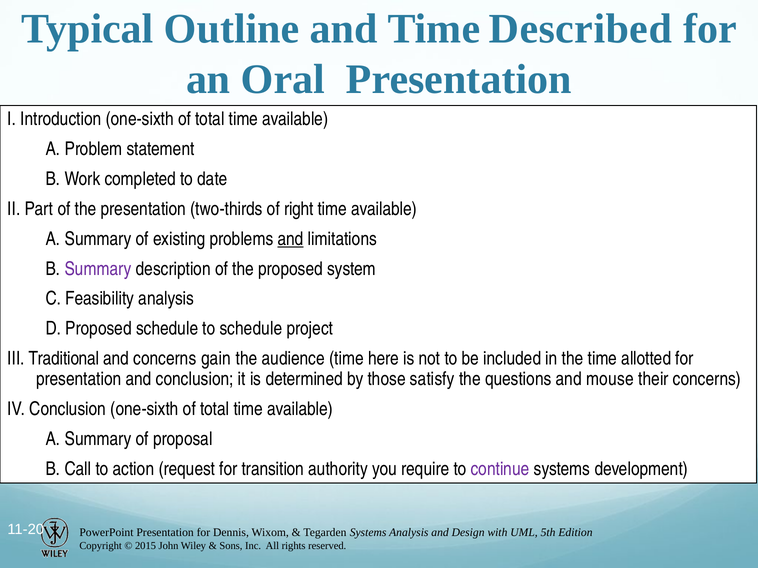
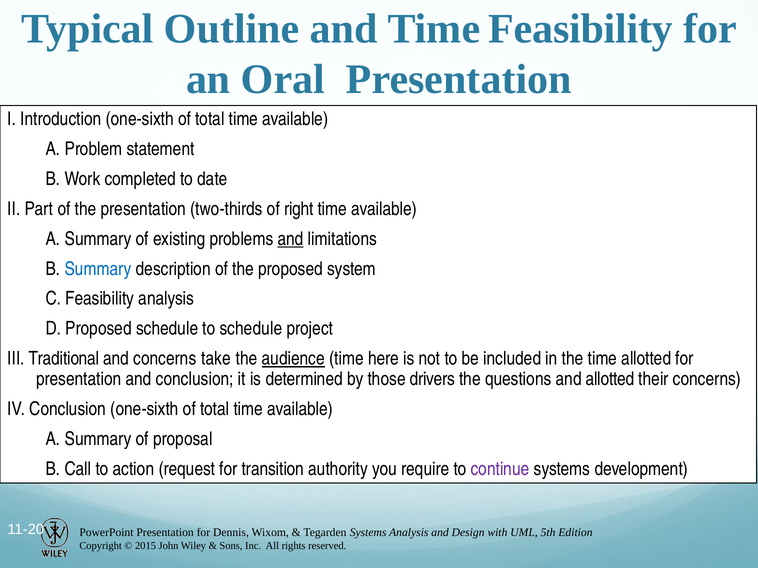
Time Described: Described -> Feasibility (581, 29)
Summary colour: purple -> blue (98, 269)
gain: gain -> take (216, 359)
audience underline: none -> present (293, 359)
satisfy: satisfy -> drivers (432, 379)
and mouse: mouse -> allotted (610, 379)
